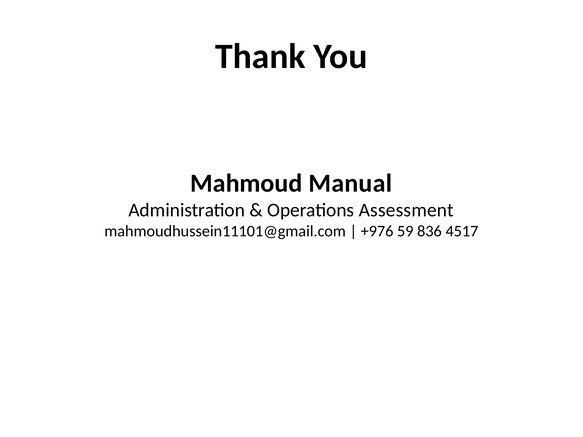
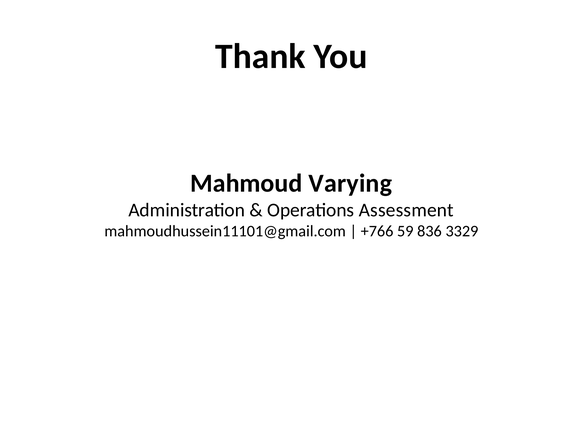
Manual: Manual -> Varying (350, 183)
+976: +976 -> +766 (377, 231)
4517: 4517 -> 3329 (462, 231)
